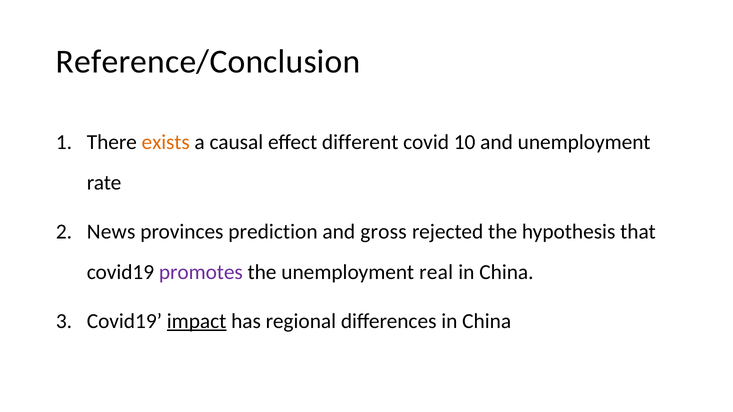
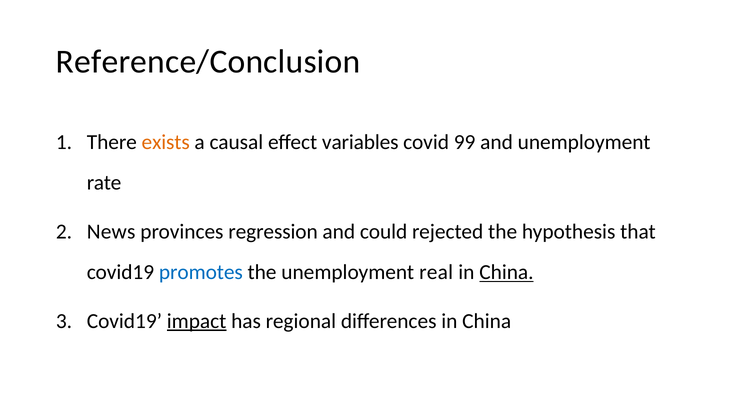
different: different -> variables (360, 142)
10: 10 -> 99 (465, 142)
prediction: prediction -> regression (273, 232)
gross: gross -> could (384, 232)
promotes colour: purple -> blue (201, 273)
China underline: none -> present (506, 273)
